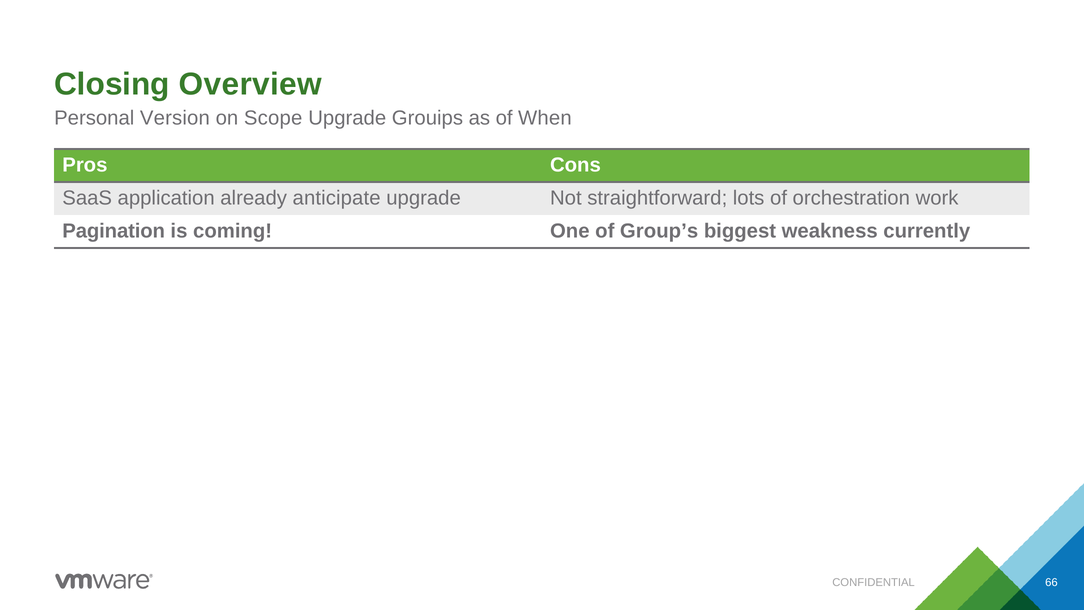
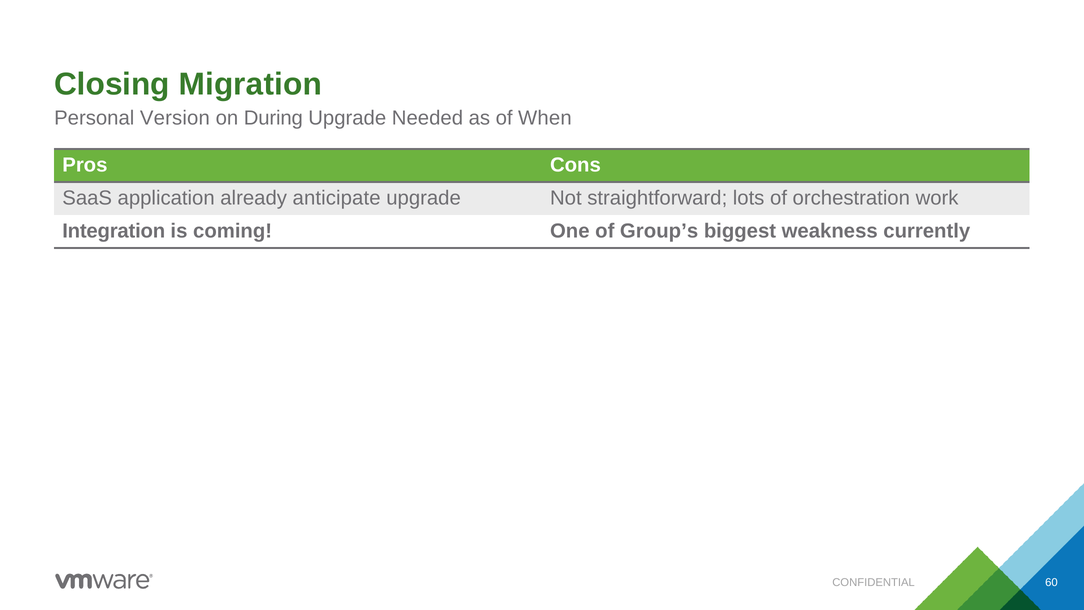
Overview: Overview -> Migration (250, 84)
Scope: Scope -> During (273, 118)
Grouips: Grouips -> Needed (427, 118)
Pagination: Pagination -> Integration (114, 231)
66: 66 -> 60 (1051, 582)
